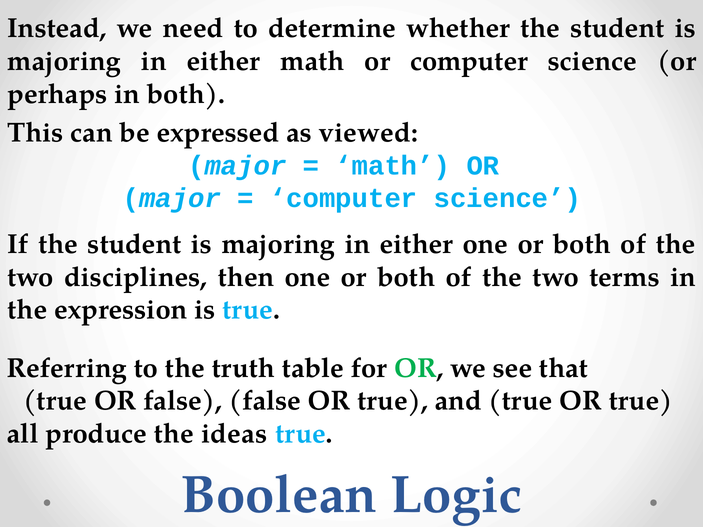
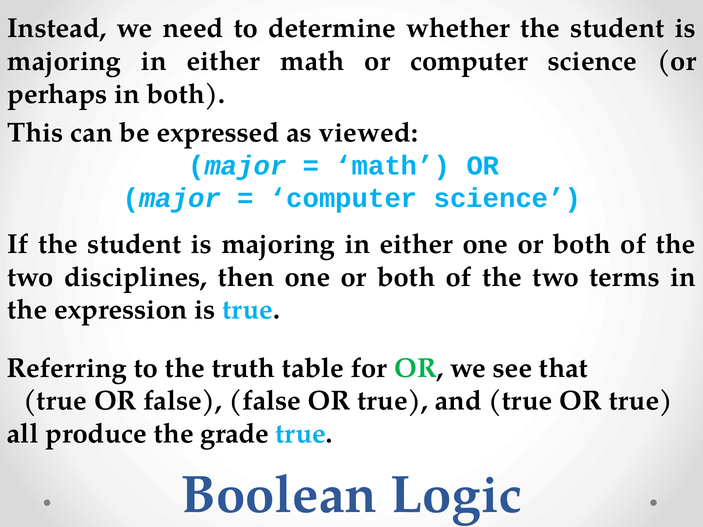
ideas: ideas -> grade (234, 434)
